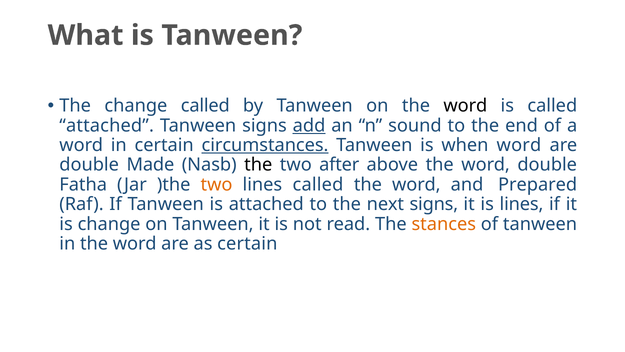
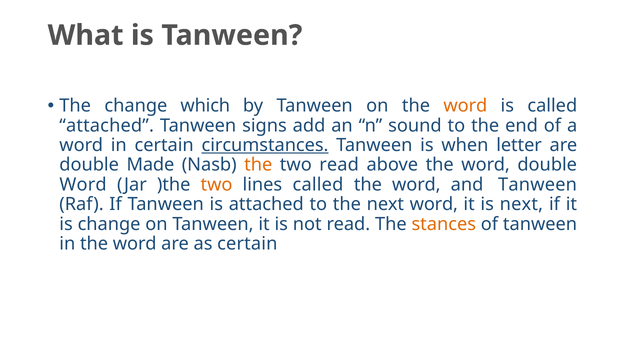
change called: called -> which (205, 106)
word colour: black -> orange (465, 106)
add underline: present -> none (309, 125)
when word: word -> letter (519, 145)
the colour: black -> orange (258, 165)
two after: after -> read (339, 165)
Fatha: Fatha -> Word (83, 184)
and Prepared: Prepared -> Tanween (538, 184)
next signs: signs -> word (434, 204)
is lines: lines -> next (521, 204)
